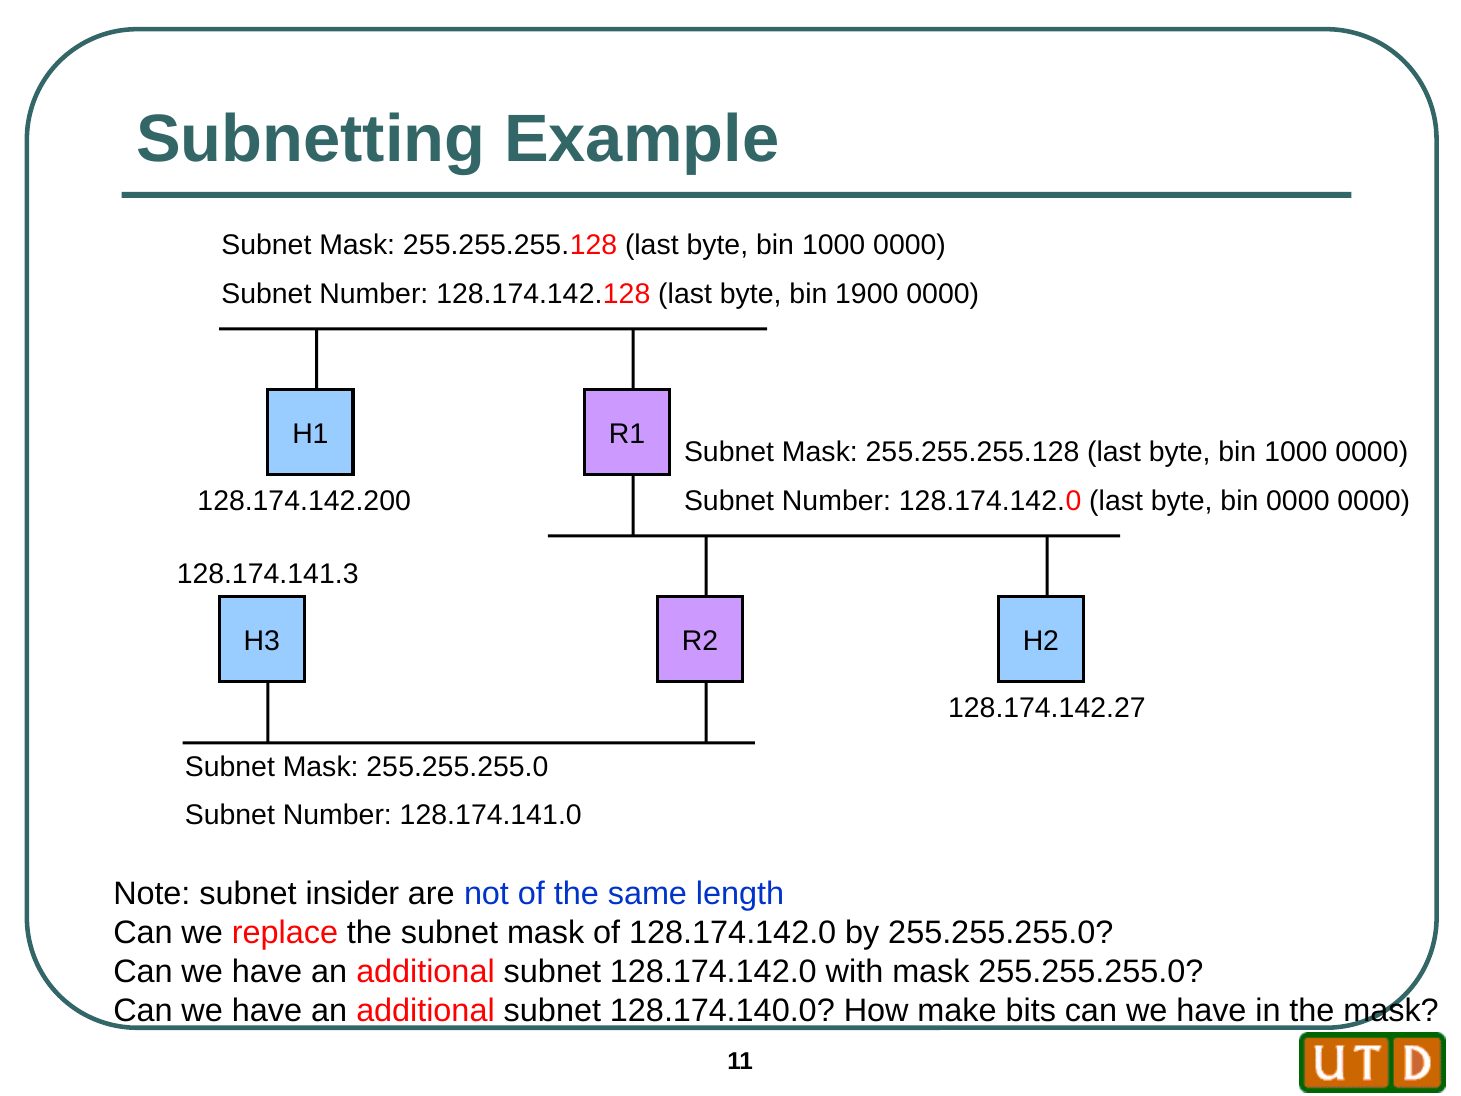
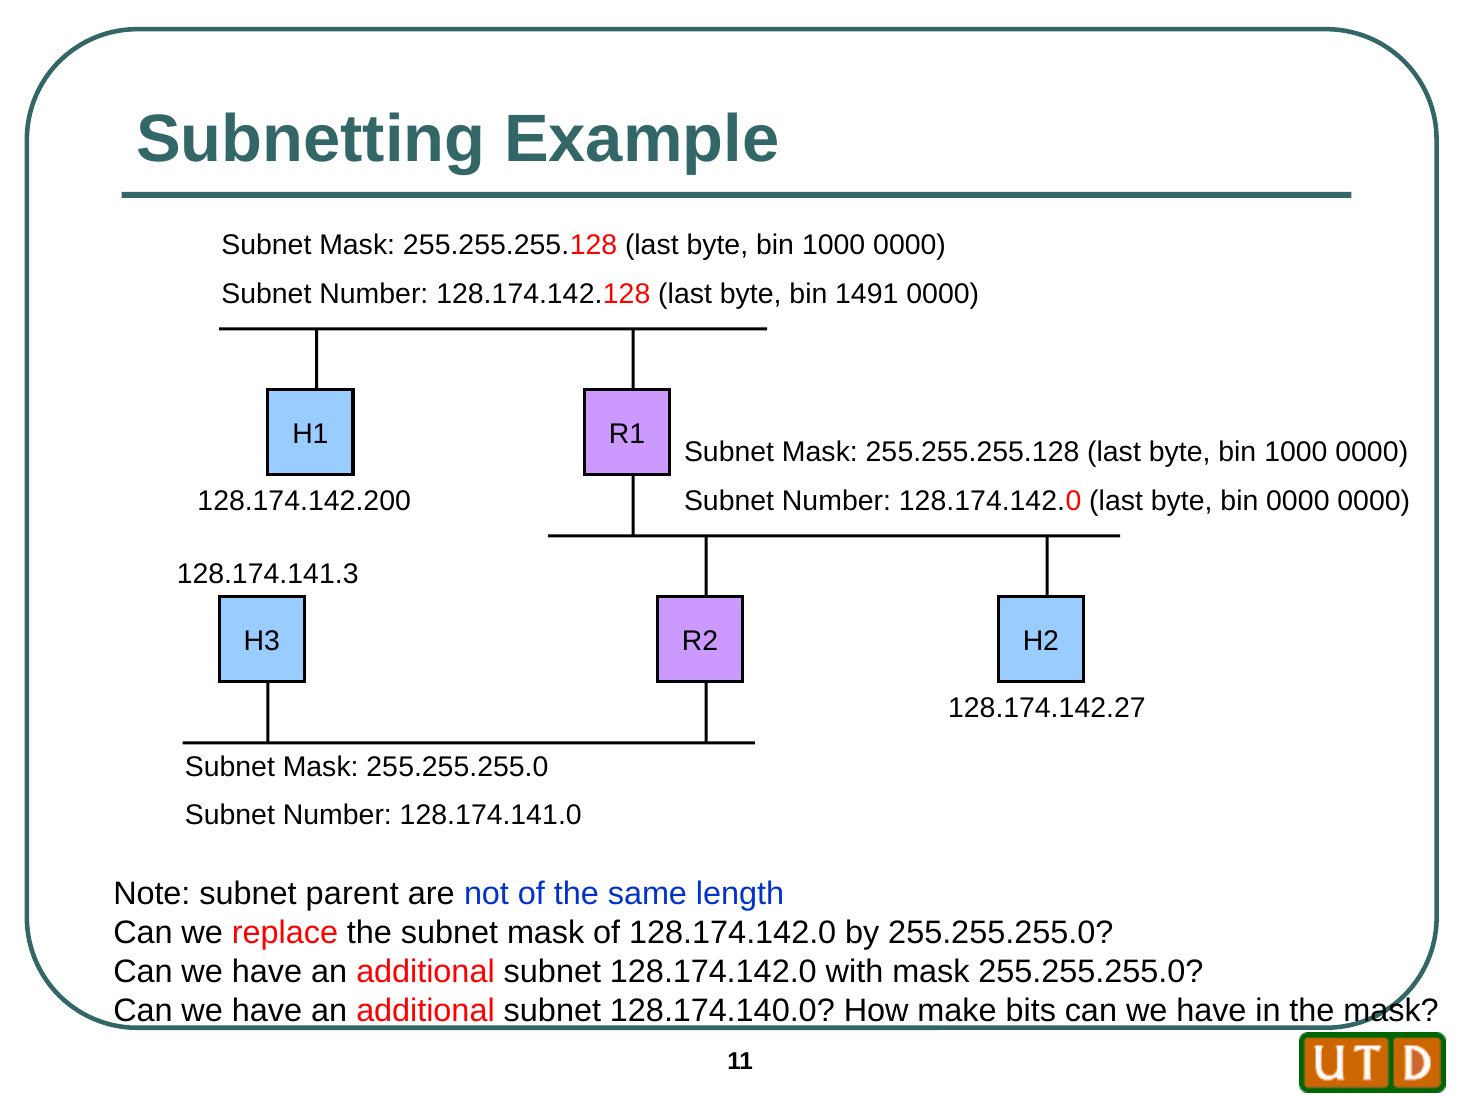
1900: 1900 -> 1491 (867, 294)
insider: insider -> parent (352, 893)
